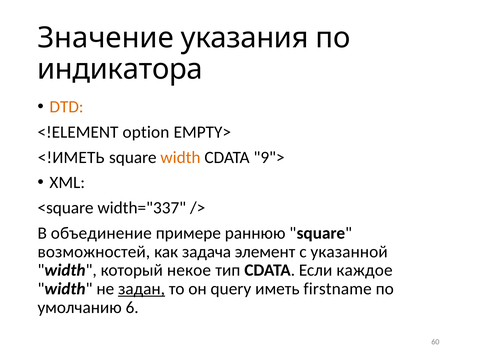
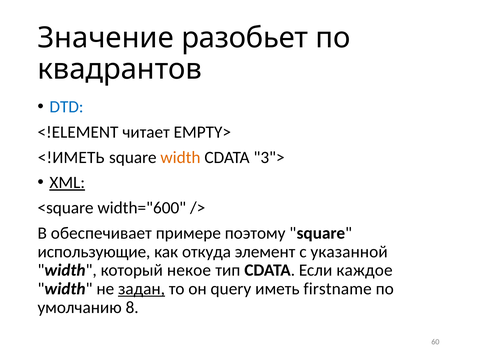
указания: указания -> разобьет (245, 38)
индикатора: индикатора -> квадрантов (120, 69)
DTD colour: orange -> blue (66, 107)
option: option -> читает (146, 132)
9">: 9"> -> 3"> (269, 157)
XML underline: none -> present (67, 182)
width="337: width="337 -> width="600 (142, 208)
объединение: объединение -> обеспечивает (101, 233)
раннюю: раннюю -> поэтому (255, 233)
возможностей: возможностей -> использующие (94, 252)
задача: задача -> откуда (207, 252)
6: 6 -> 8 (132, 307)
